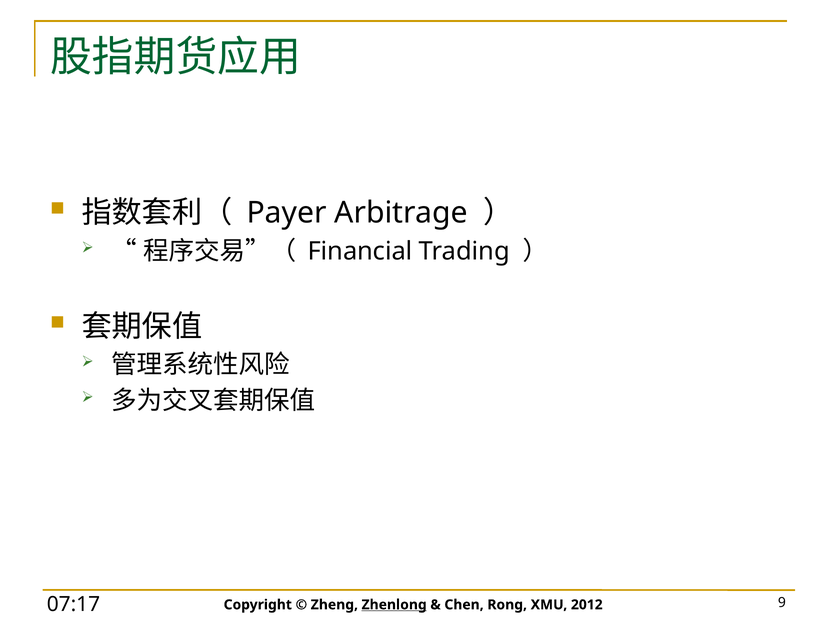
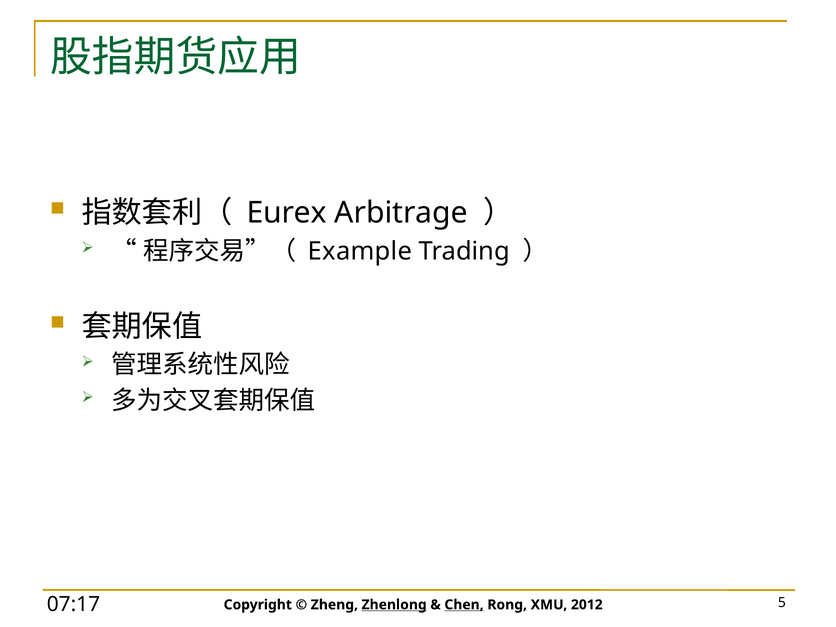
Payer: Payer -> Eurex (287, 213)
Financial: Financial -> Example (360, 251)
Chen underline: none -> present (464, 605)
9: 9 -> 5 (782, 602)
